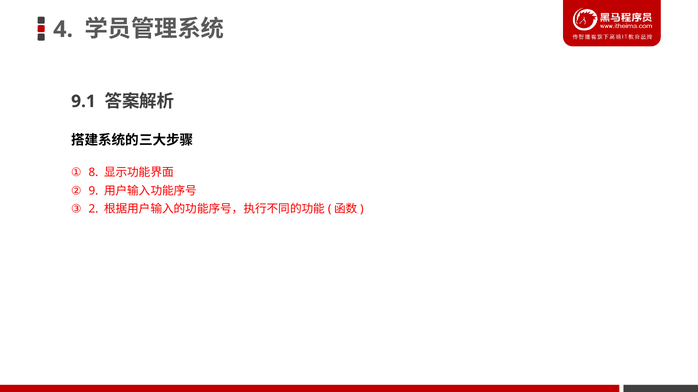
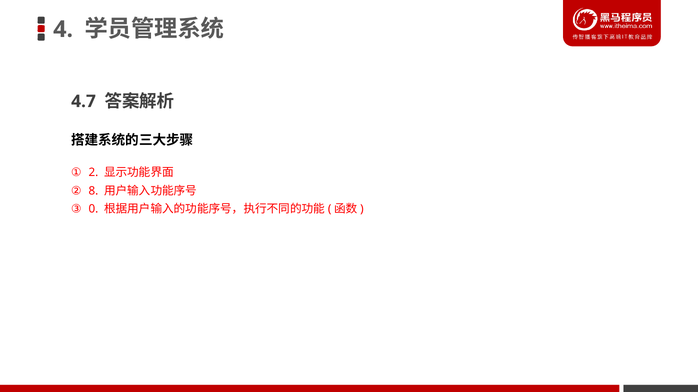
9.1: 9.1 -> 4.7 (83, 101)
8: 8 -> 2 (93, 173)
9: 9 -> 8 (93, 191)
2: 2 -> 0 (93, 209)
